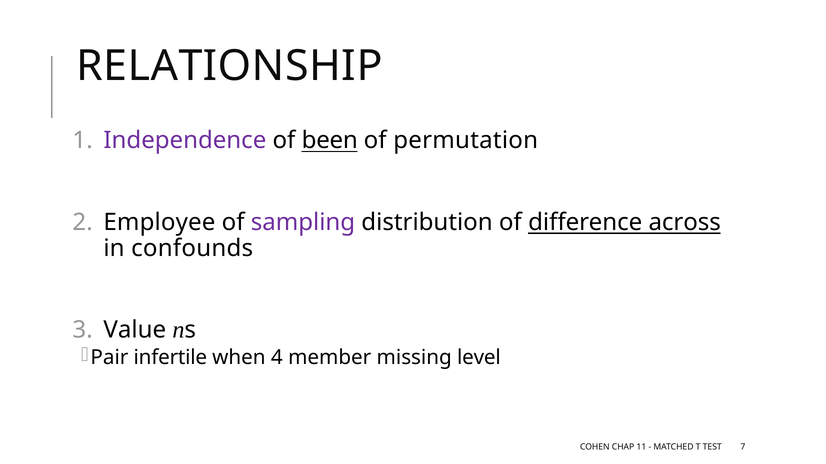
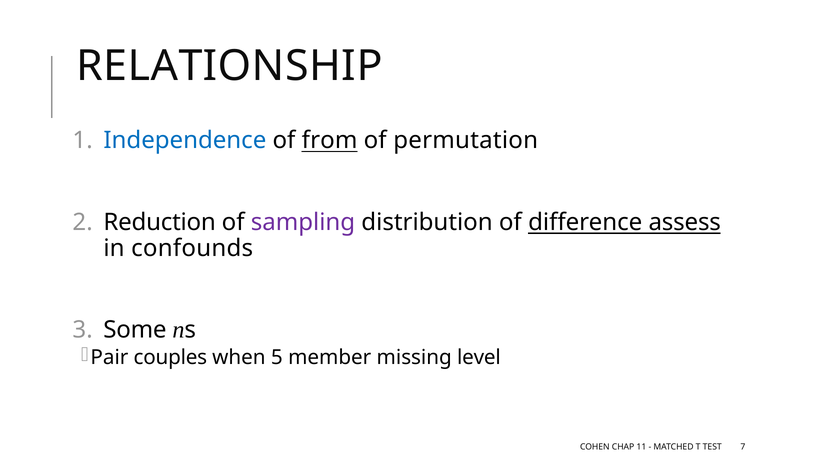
Independence colour: purple -> blue (185, 141)
been: been -> from (330, 141)
Employee: Employee -> Reduction (160, 222)
across: across -> assess (685, 222)
Value: Value -> Some (135, 330)
infertile: infertile -> couples (170, 358)
4: 4 -> 5 (277, 358)
